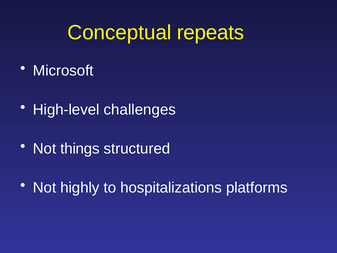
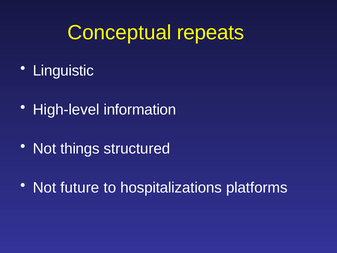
Microsoft: Microsoft -> Linguistic (63, 71)
challenges: challenges -> information (140, 110)
highly: highly -> future (80, 188)
